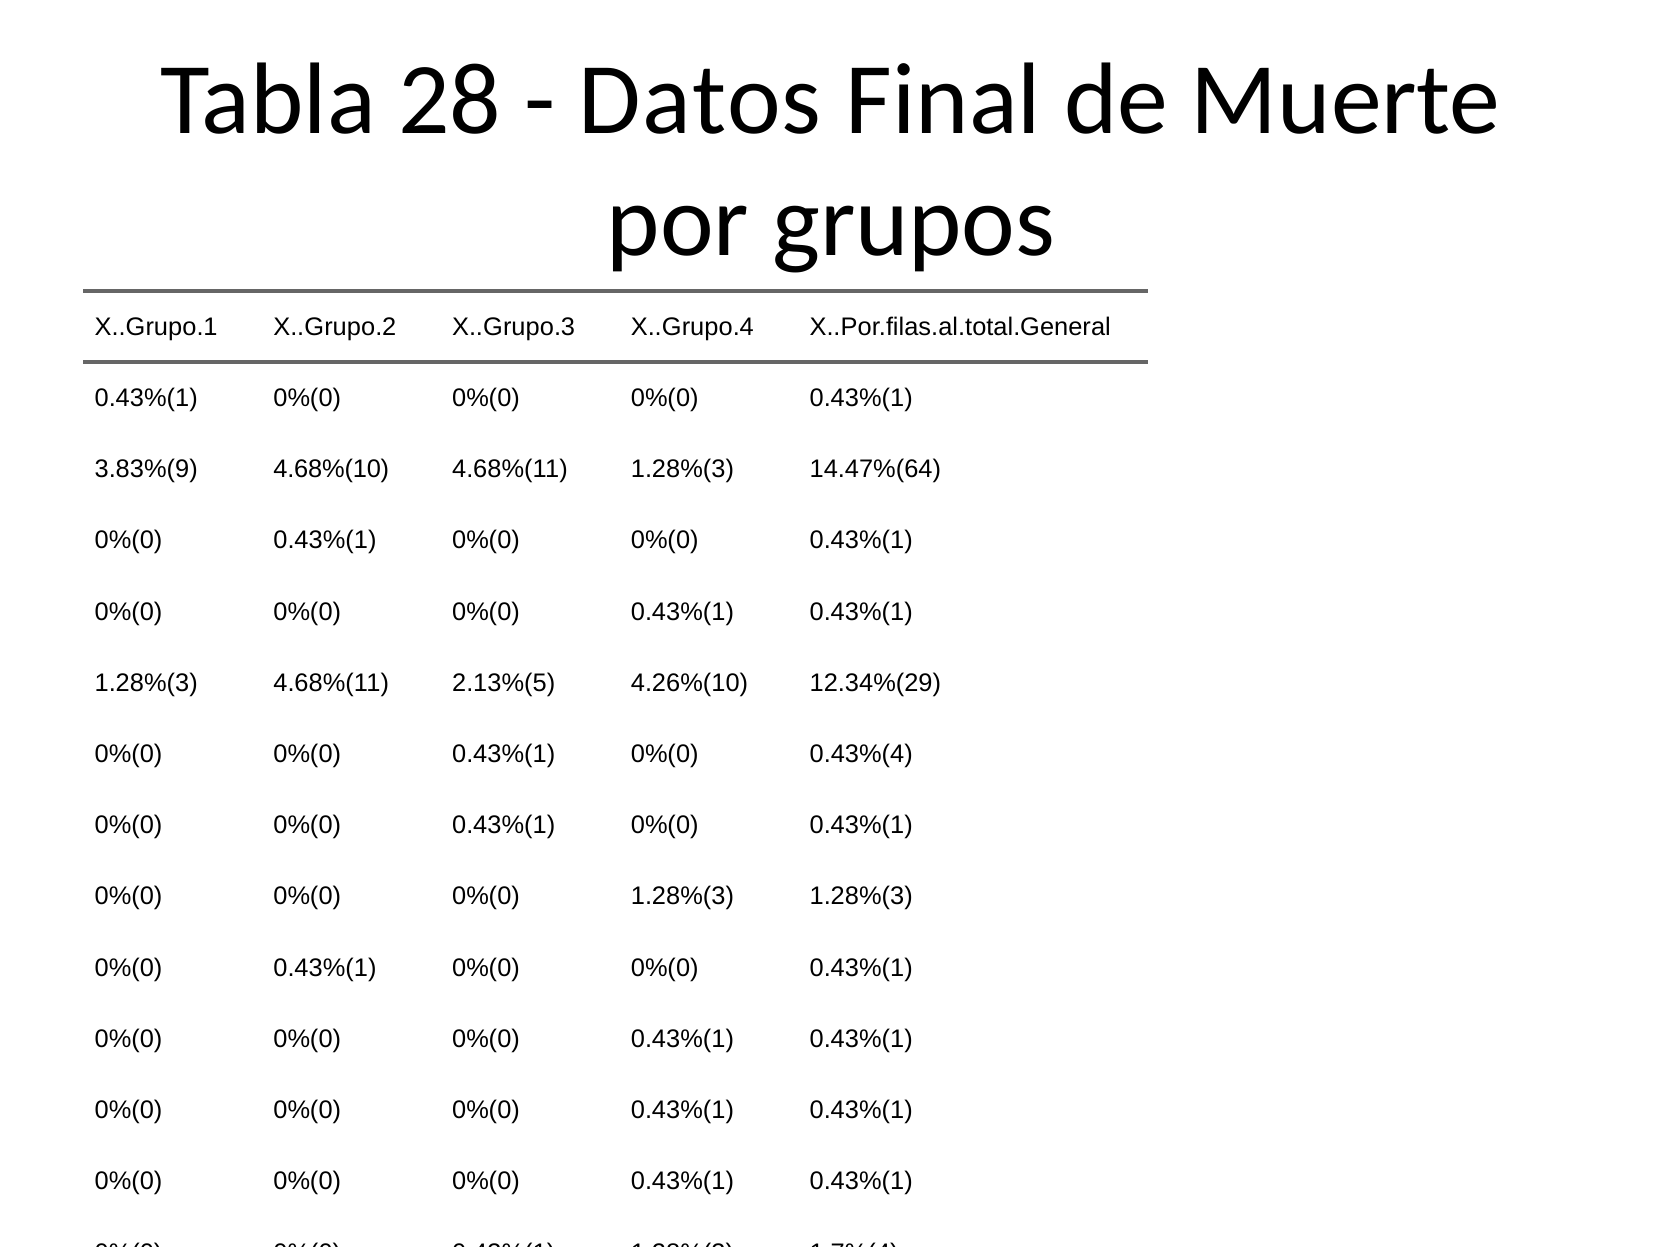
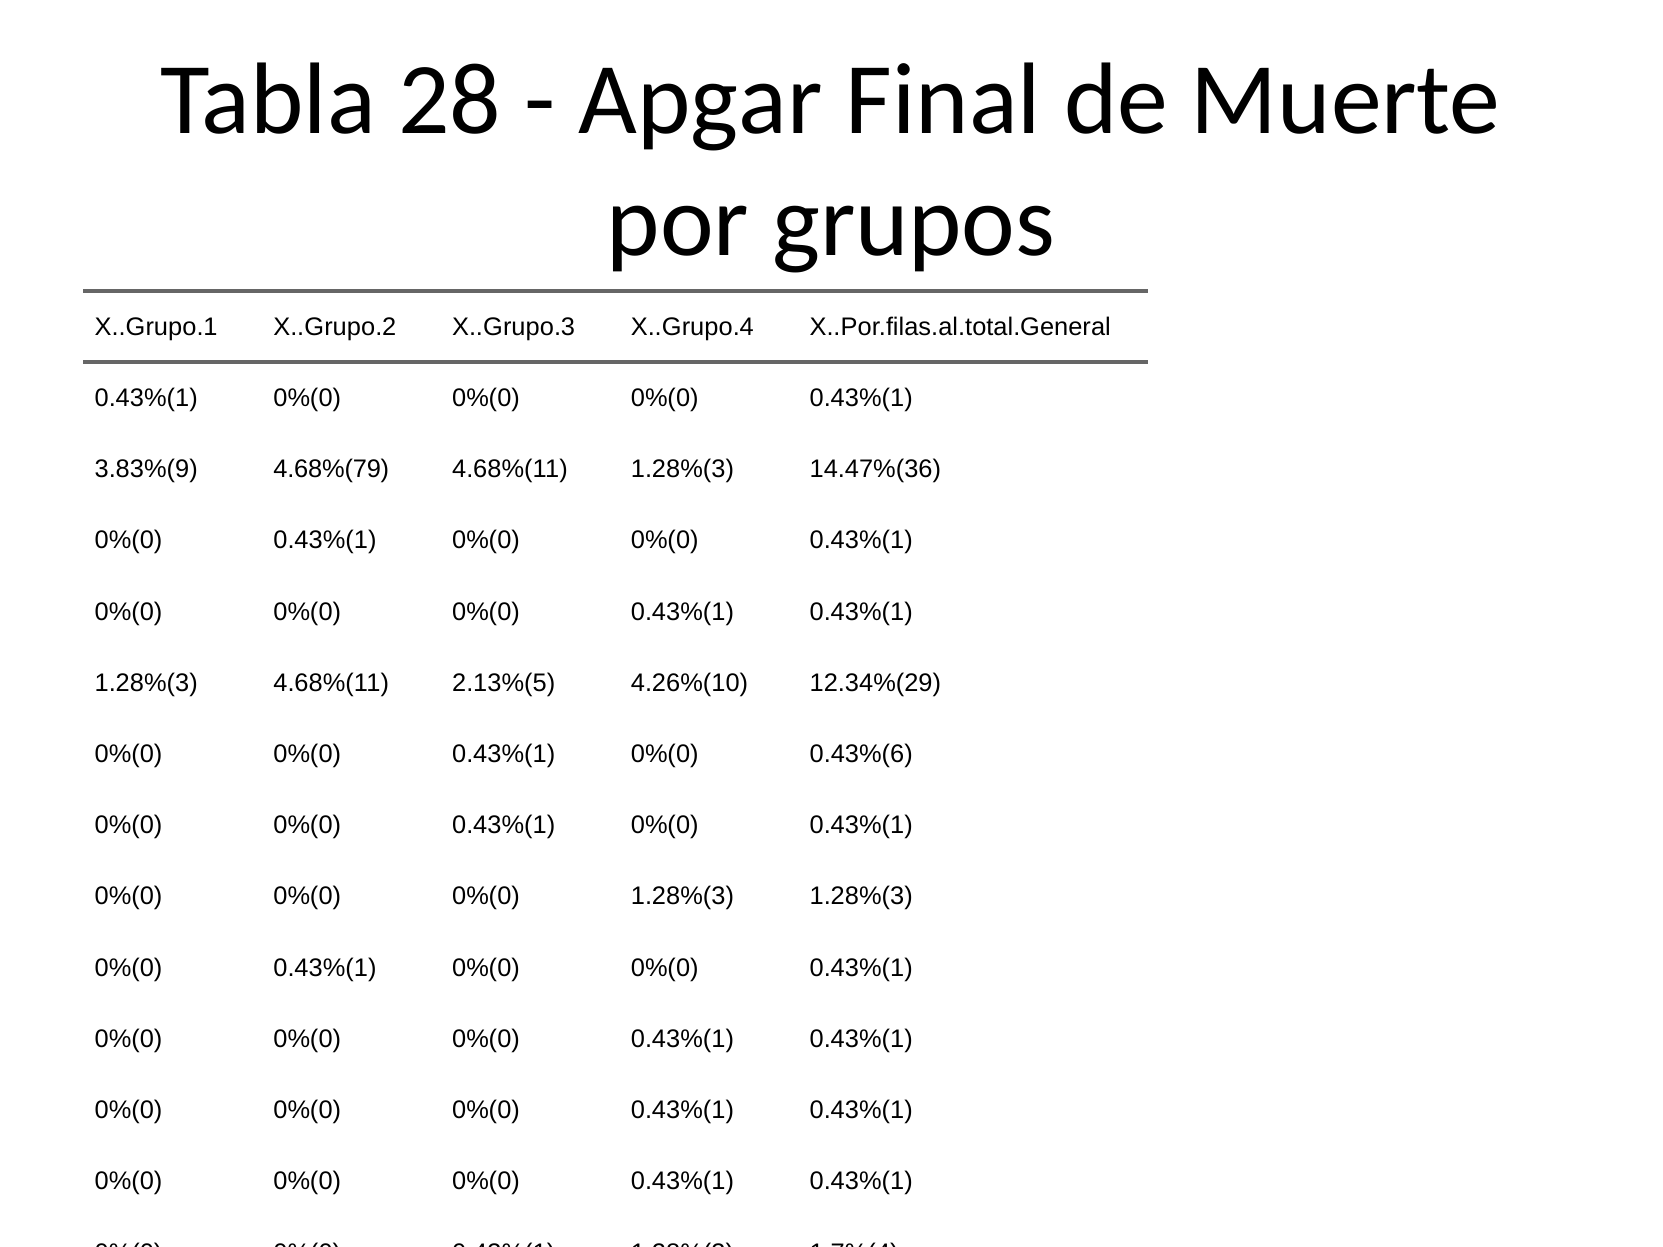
Datos: Datos -> Apgar (701, 100)
4.68%(10: 4.68%(10 -> 4.68%(79 (331, 469)
14.47%(64: 14.47%(64 -> 14.47%(36 (875, 469)
0.43%(4: 0.43%(4 -> 0.43%(6 (861, 754)
